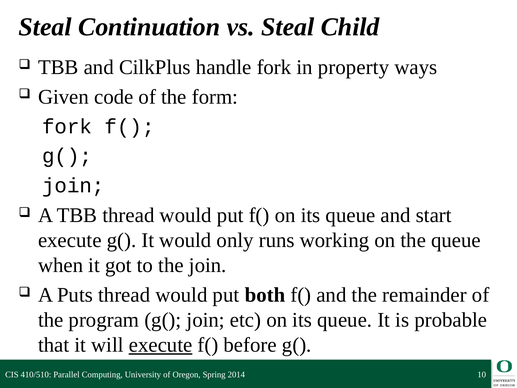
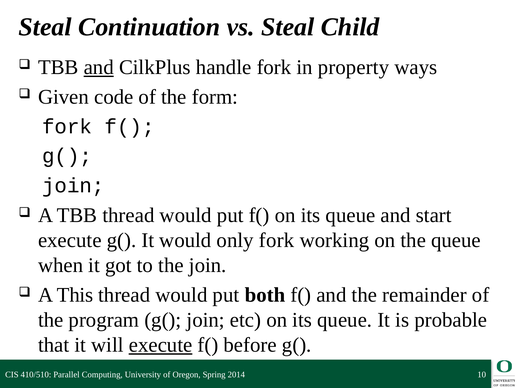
and underline: none -> present (99, 67)
only runs: runs -> fork (277, 240)
Puts: Puts -> This (75, 295)
